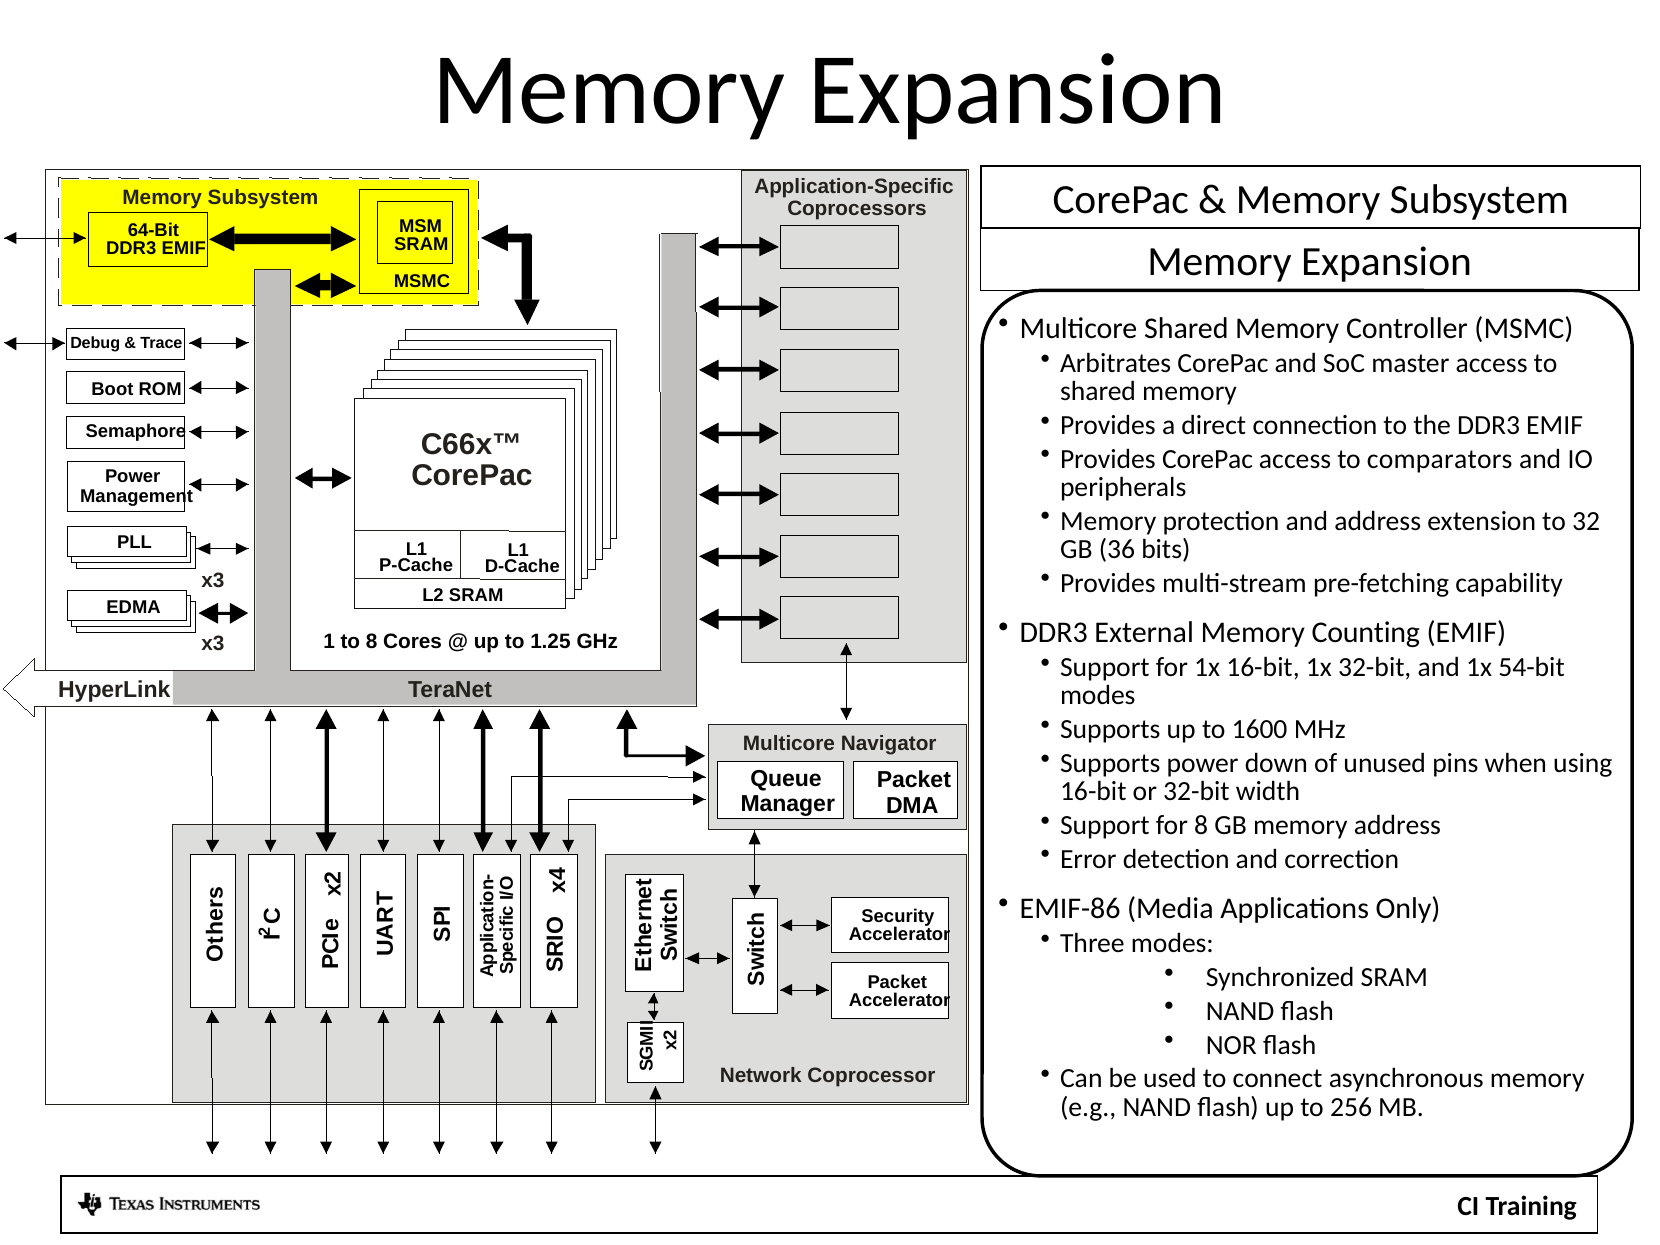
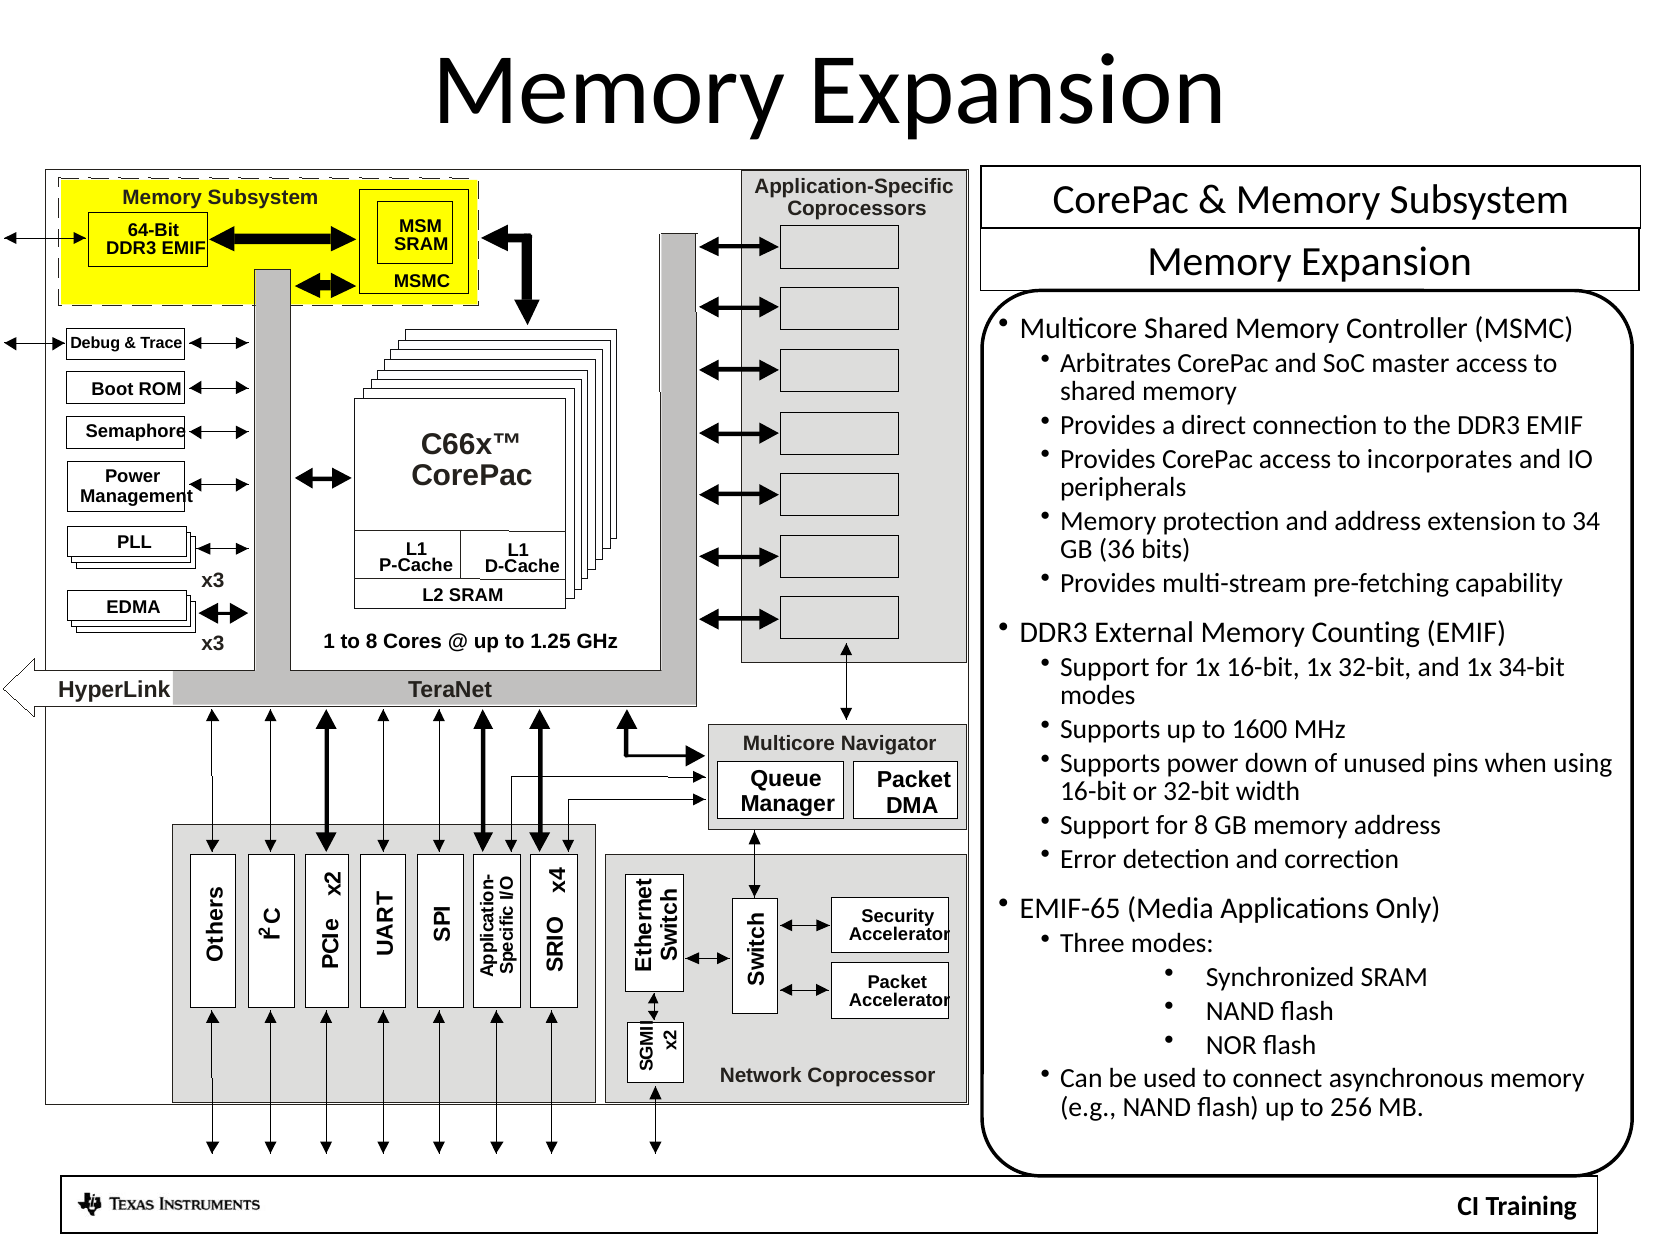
comparators: comparators -> incorporates (1440, 459)
32: 32 -> 34 (1586, 521)
54-bit: 54-bit -> 34-bit (1532, 667)
EMIF-86: EMIF-86 -> EMIF-65 (1070, 909)
